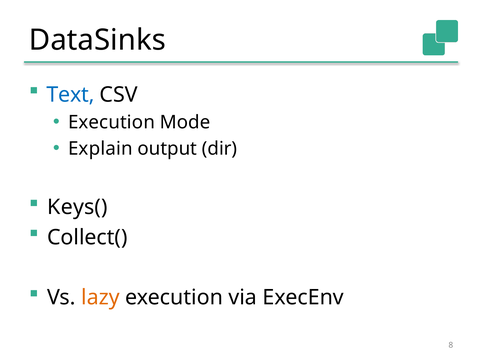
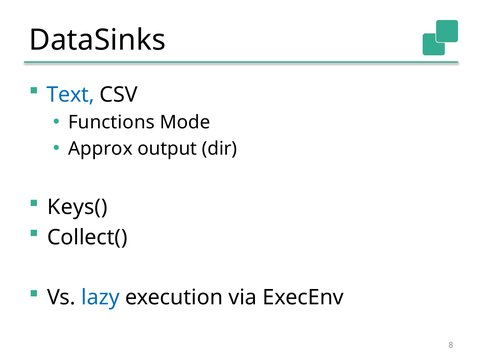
Execution: Execution -> Functions (111, 122)
Explain: Explain -> Approx (100, 148)
lazy colour: orange -> blue (100, 297)
